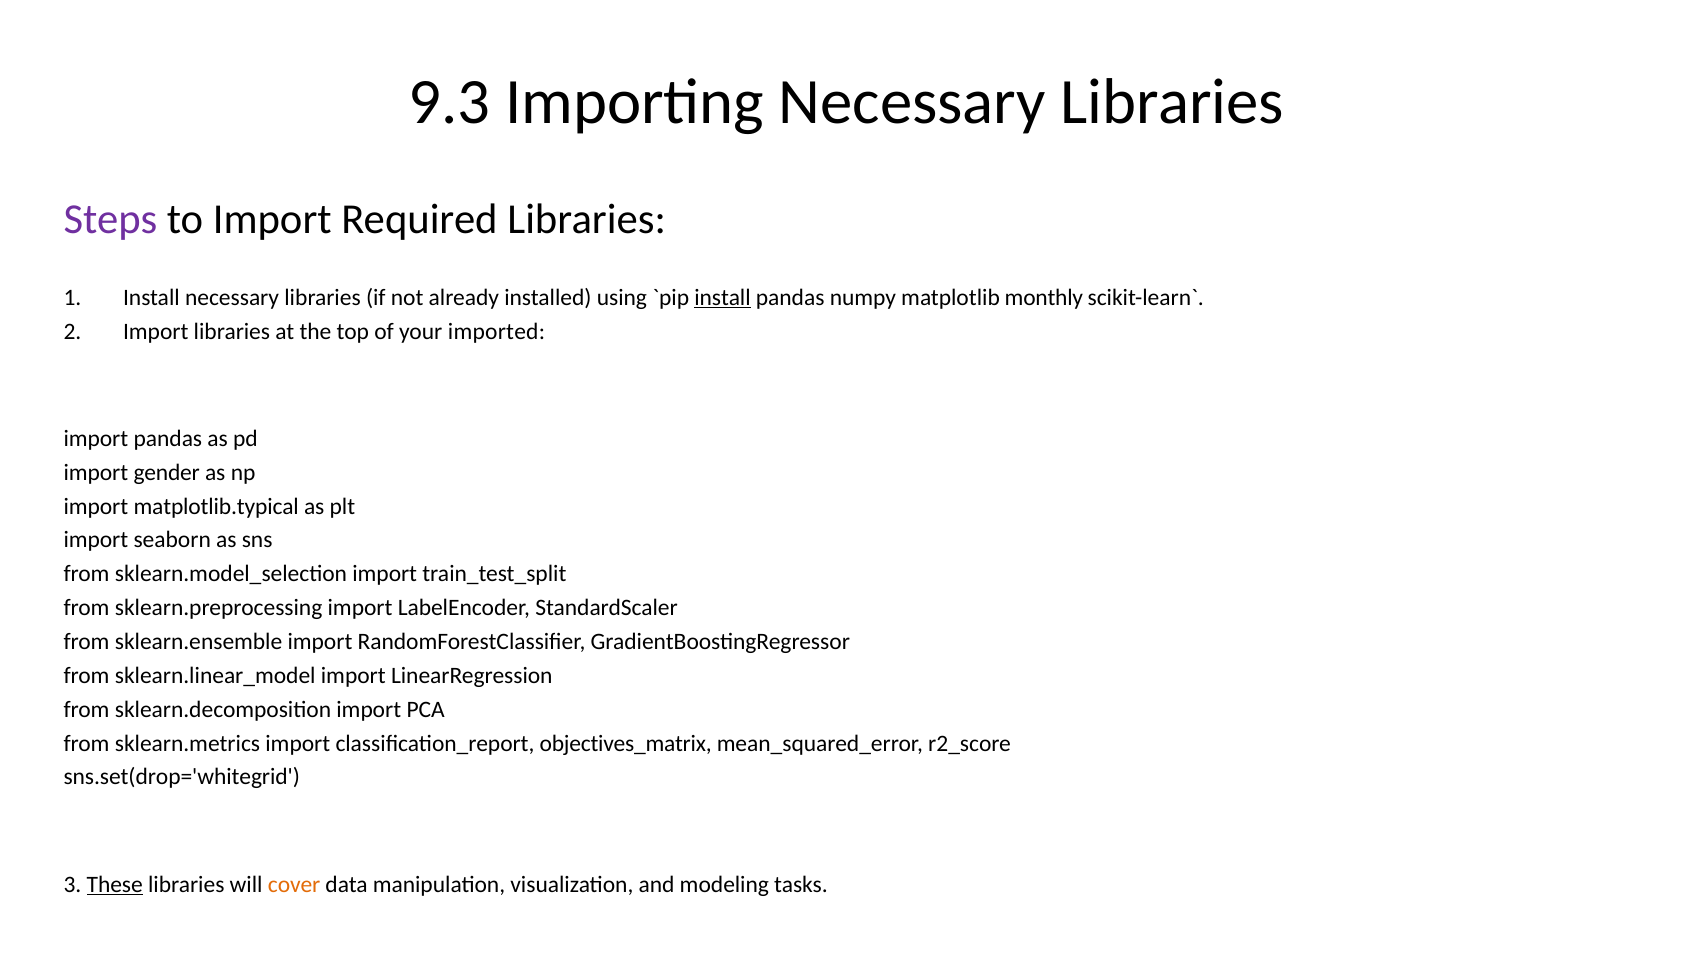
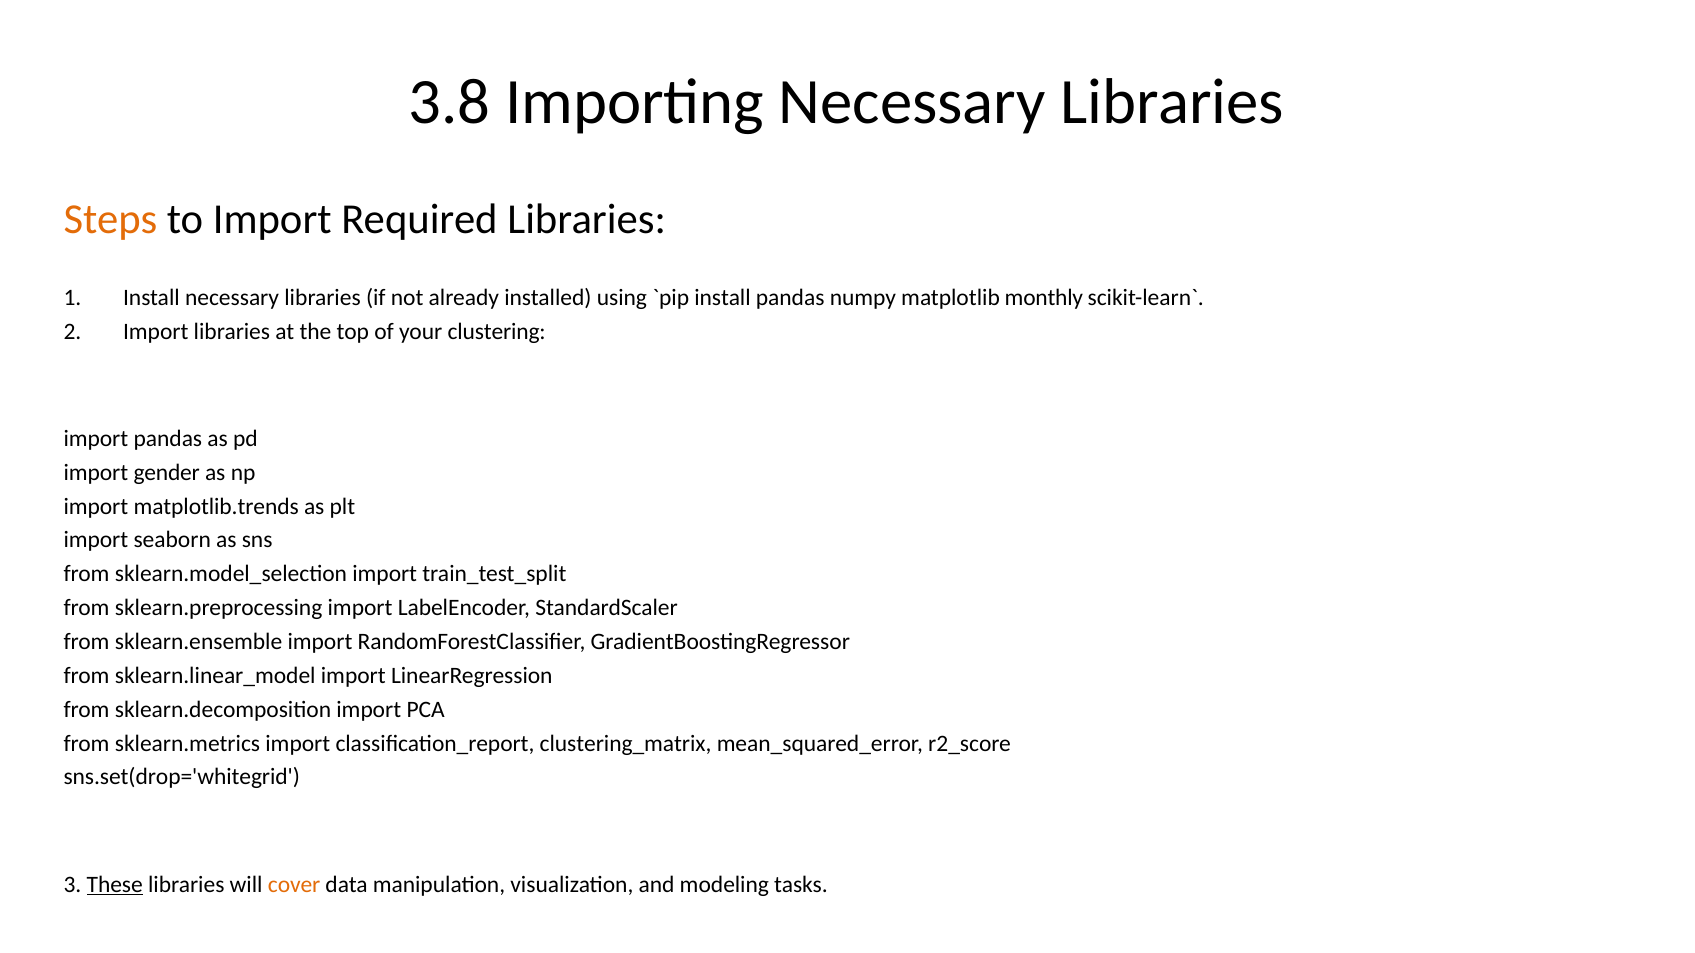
9.3: 9.3 -> 3.8 (450, 103)
Steps colour: purple -> orange (110, 219)
install underline: present -> none (723, 298)
imported: imported -> clustering (497, 332)
matplotlib.typical: matplotlib.typical -> matplotlib.trends (216, 507)
objectives_matrix: objectives_matrix -> clustering_matrix (626, 744)
